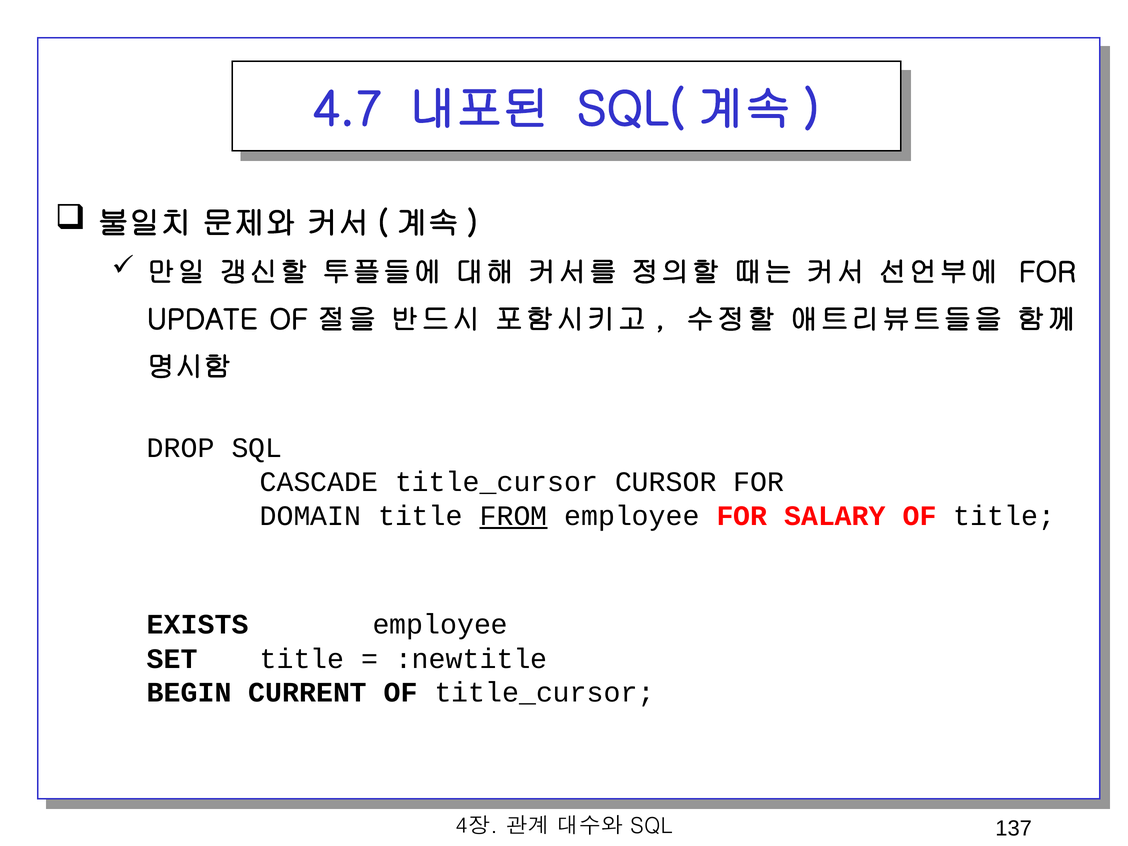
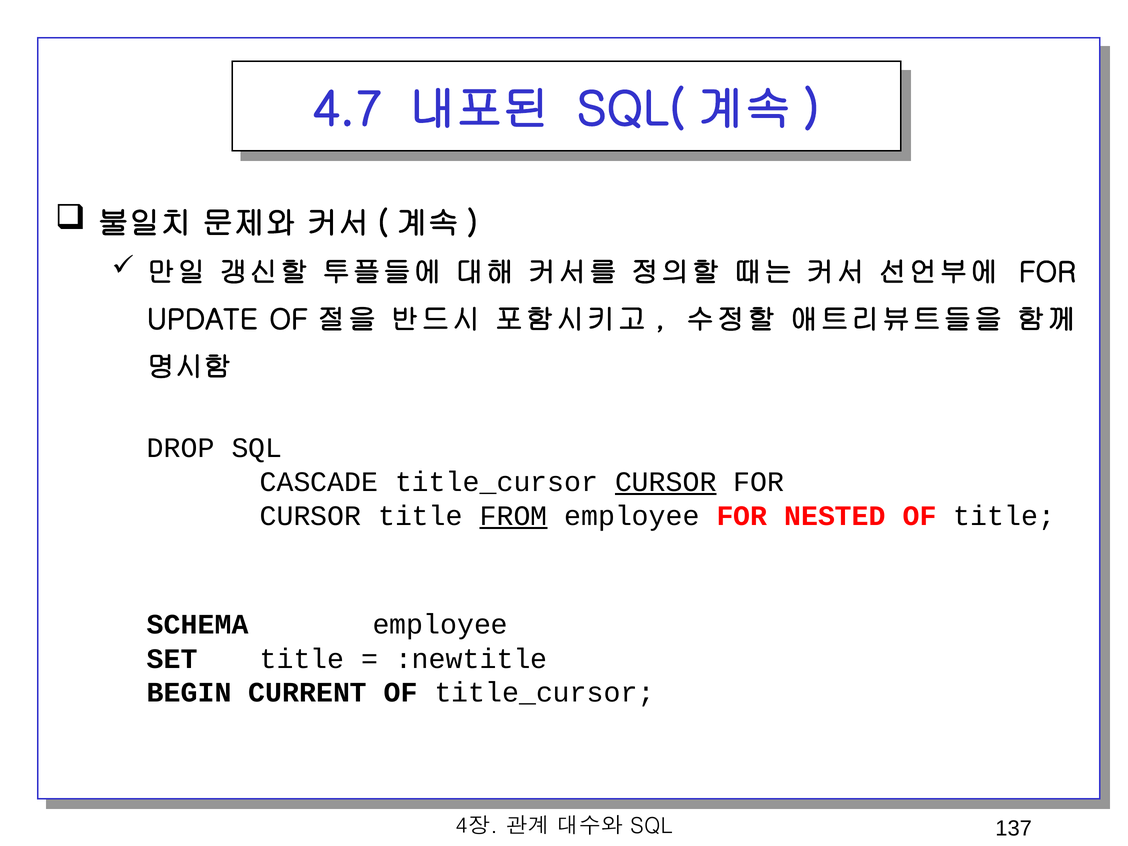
CURSOR underline: none -> present (666, 482)
DOMAIN: DOMAIN -> CURSOR (310, 516)
SALARY: SALARY -> NESTED (835, 516)
EXISTS: EXISTS -> SCHEMA (198, 624)
